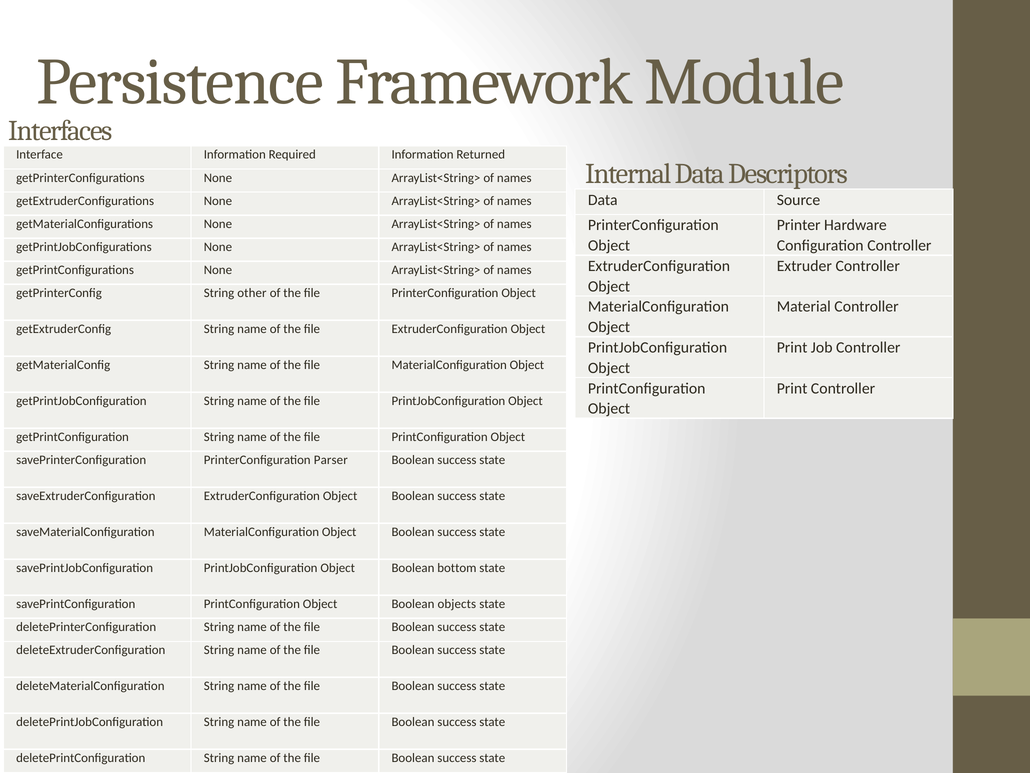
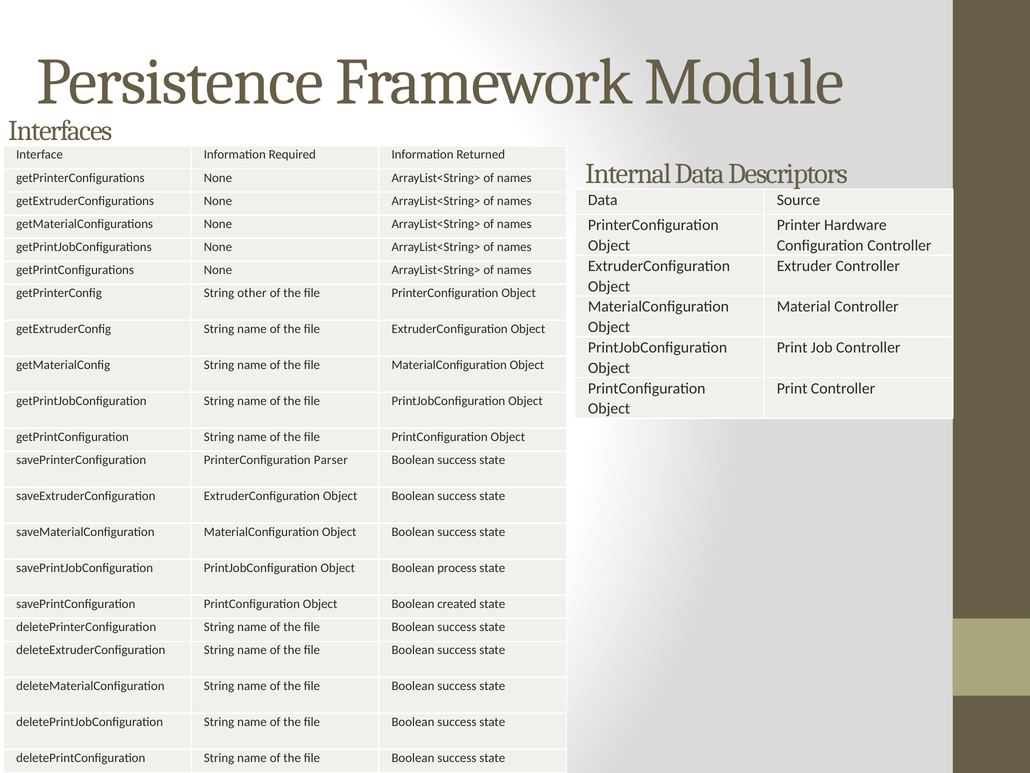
bottom: bottom -> process (457, 568)
objects: objects -> created (457, 604)
